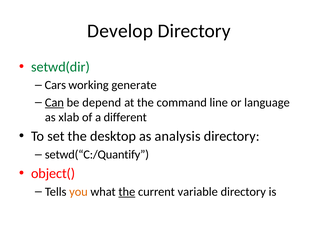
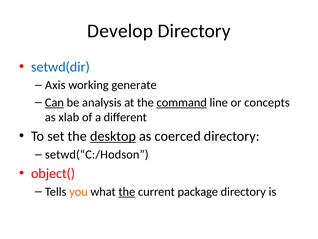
setwd(dir colour: green -> blue (60, 67)
Cars: Cars -> Axis (55, 85)
depend: depend -> analysis (102, 102)
command underline: none -> present (182, 102)
language: language -> concepts (267, 102)
desktop underline: none -> present (113, 136)
analysis: analysis -> coerced (178, 136)
setwd(“C:/Quantify: setwd(“C:/Quantify -> setwd(“C:/Hodson (97, 154)
variable: variable -> package (198, 191)
